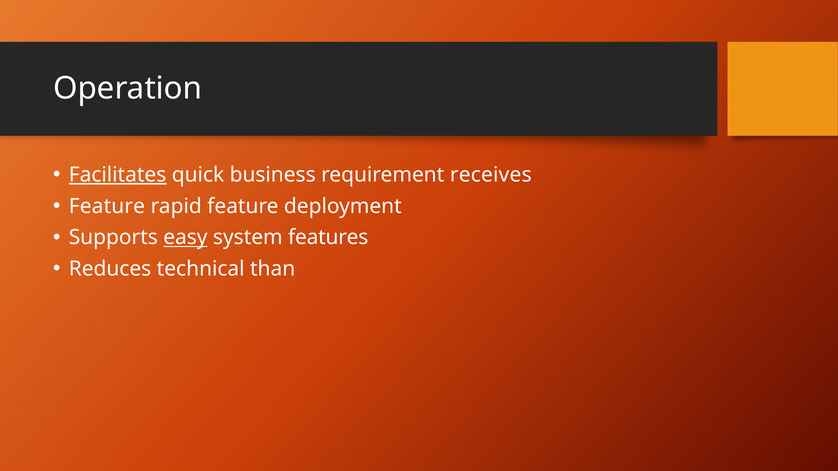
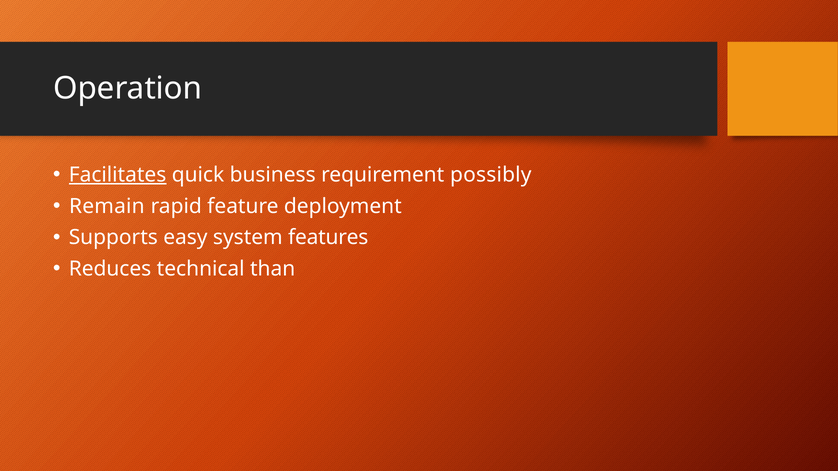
receives: receives -> possibly (491, 175)
Feature: Feature -> Remain (107, 206)
easy underline: present -> none (185, 238)
